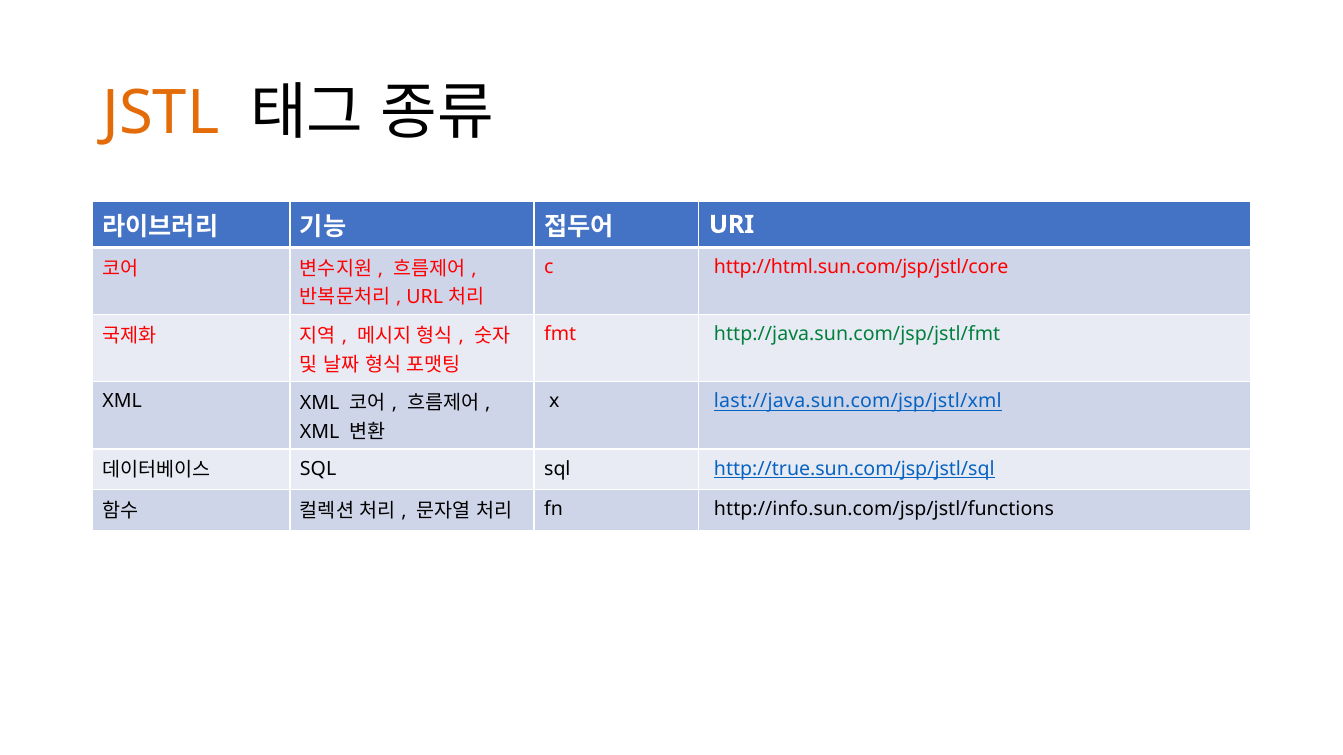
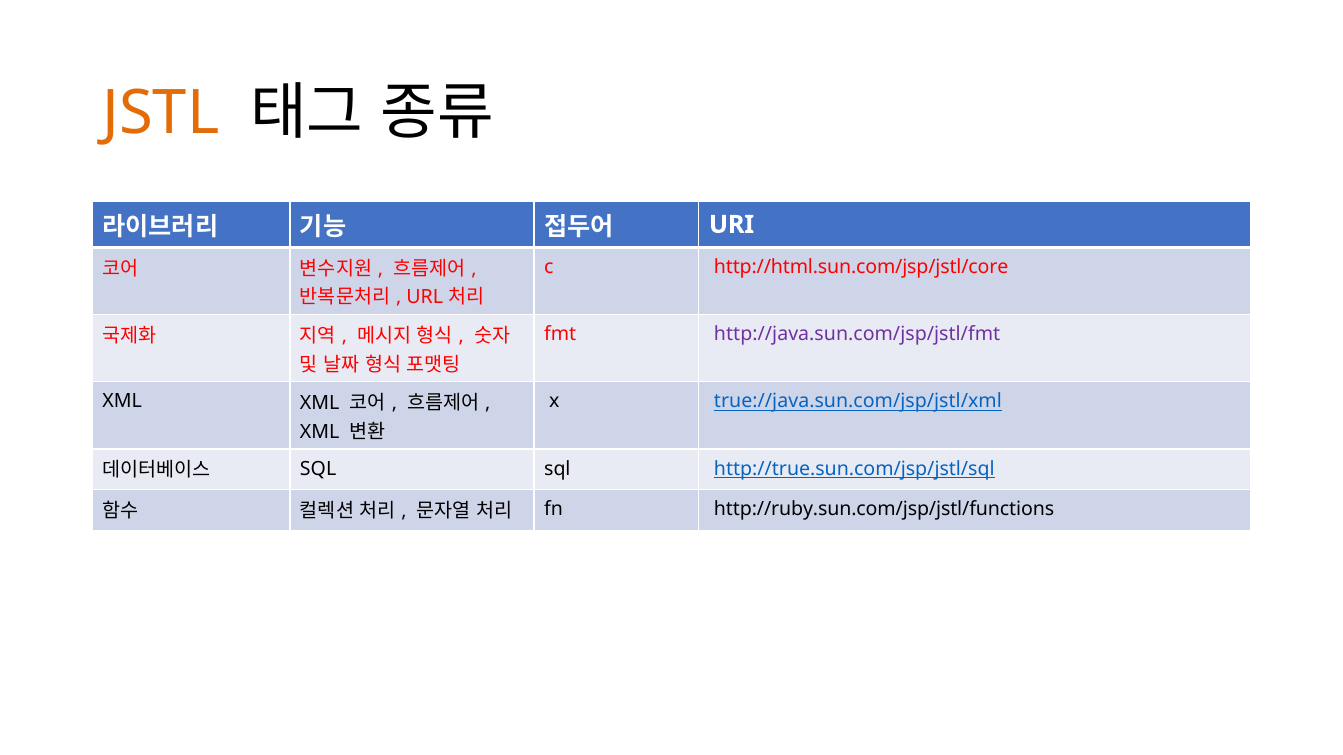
http://java.sun.com/jsp/jstl/fmt colour: green -> purple (857, 334)
last://java.sun.com/jsp/jstl/xml: last://java.sun.com/jsp/jstl/xml -> true://java.sun.com/jsp/jstl/xml (858, 402)
http://info.sun.com/jsp/jstl/functions: http://info.sun.com/jsp/jstl/functions -> http://ruby.sun.com/jsp/jstl/functions (884, 510)
